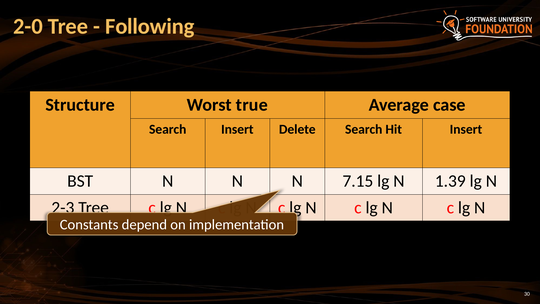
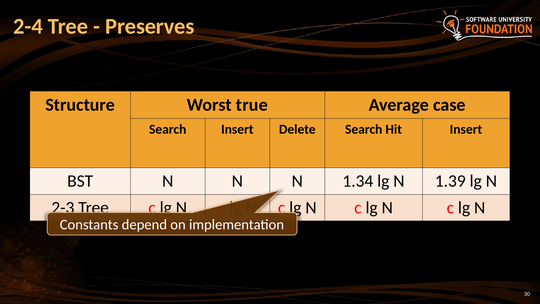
2-0: 2-0 -> 2-4 (28, 26)
Following: Following -> Preserves (150, 26)
7.15: 7.15 -> 1.34 (358, 181)
